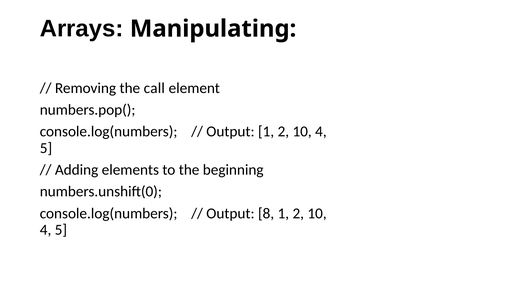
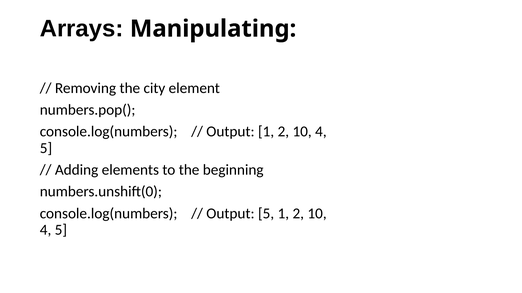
call: call -> city (154, 88)
Output 8: 8 -> 5 (266, 214)
